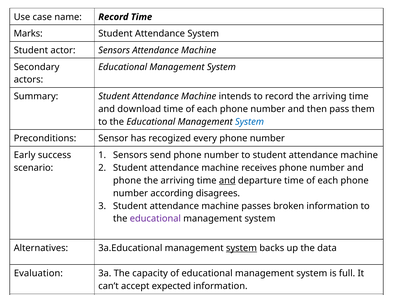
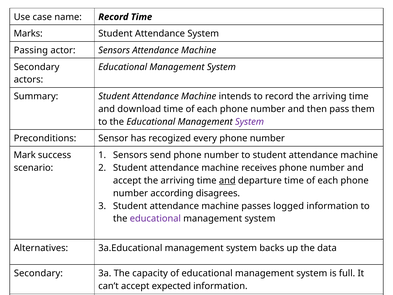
Student: Student -> Passing (31, 50)
System colour: blue -> purple (250, 122)
Early: Early -> Mark (25, 155)
phone: phone -> accept (127, 180)
broken: broken -> logged (289, 206)
system underline: present -> none (241, 248)
Evaluation: Evaluation -> Secondary (38, 273)
